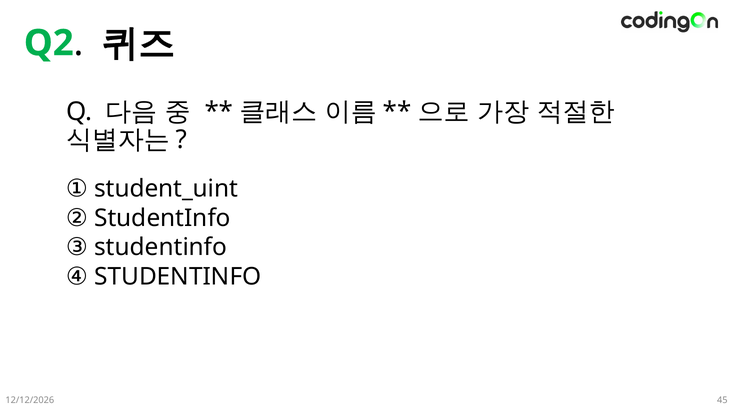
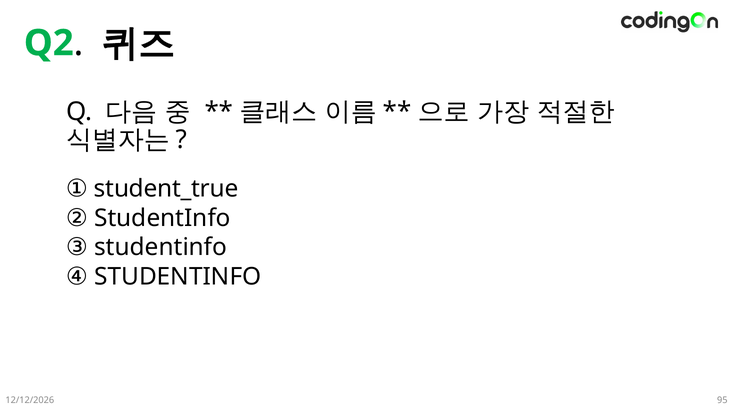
student_uint: student_uint -> student_true (166, 189)
45: 45 -> 95 (722, 401)
